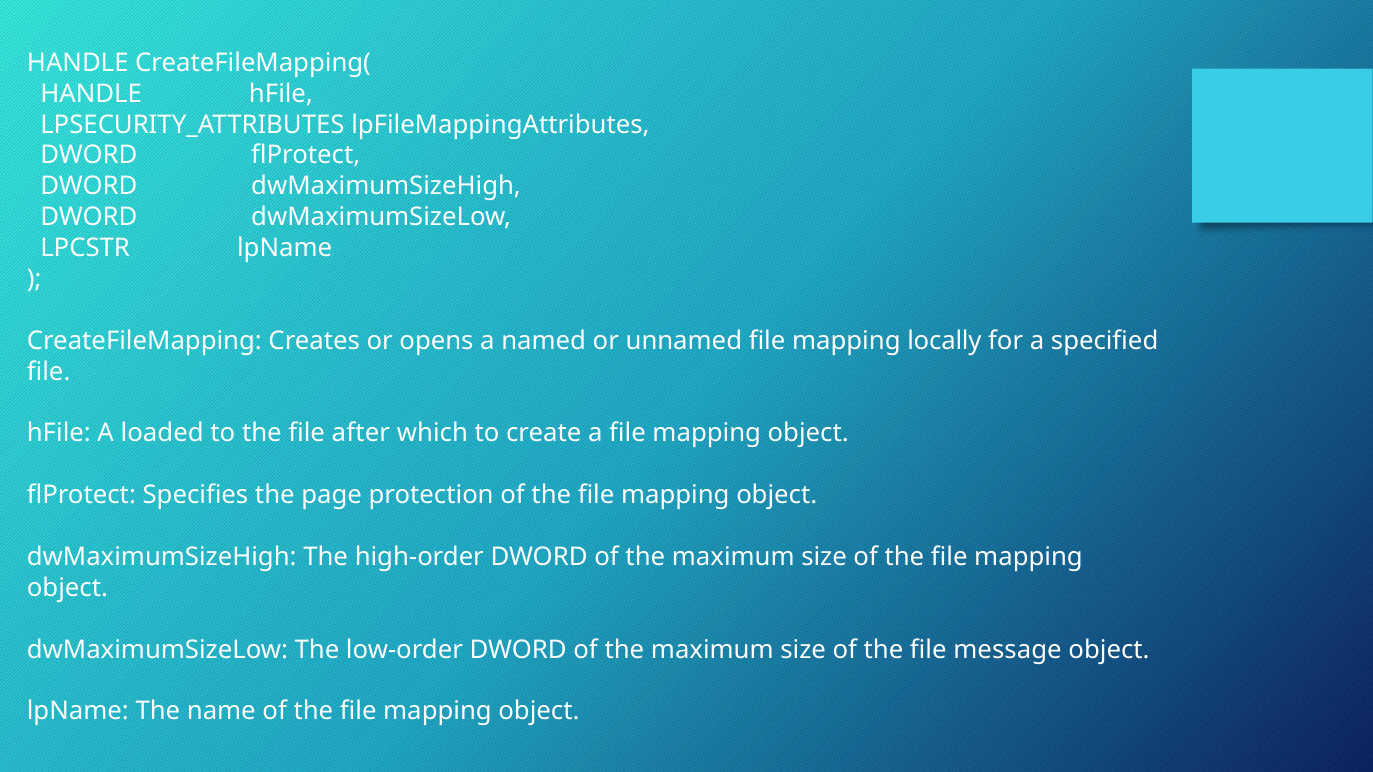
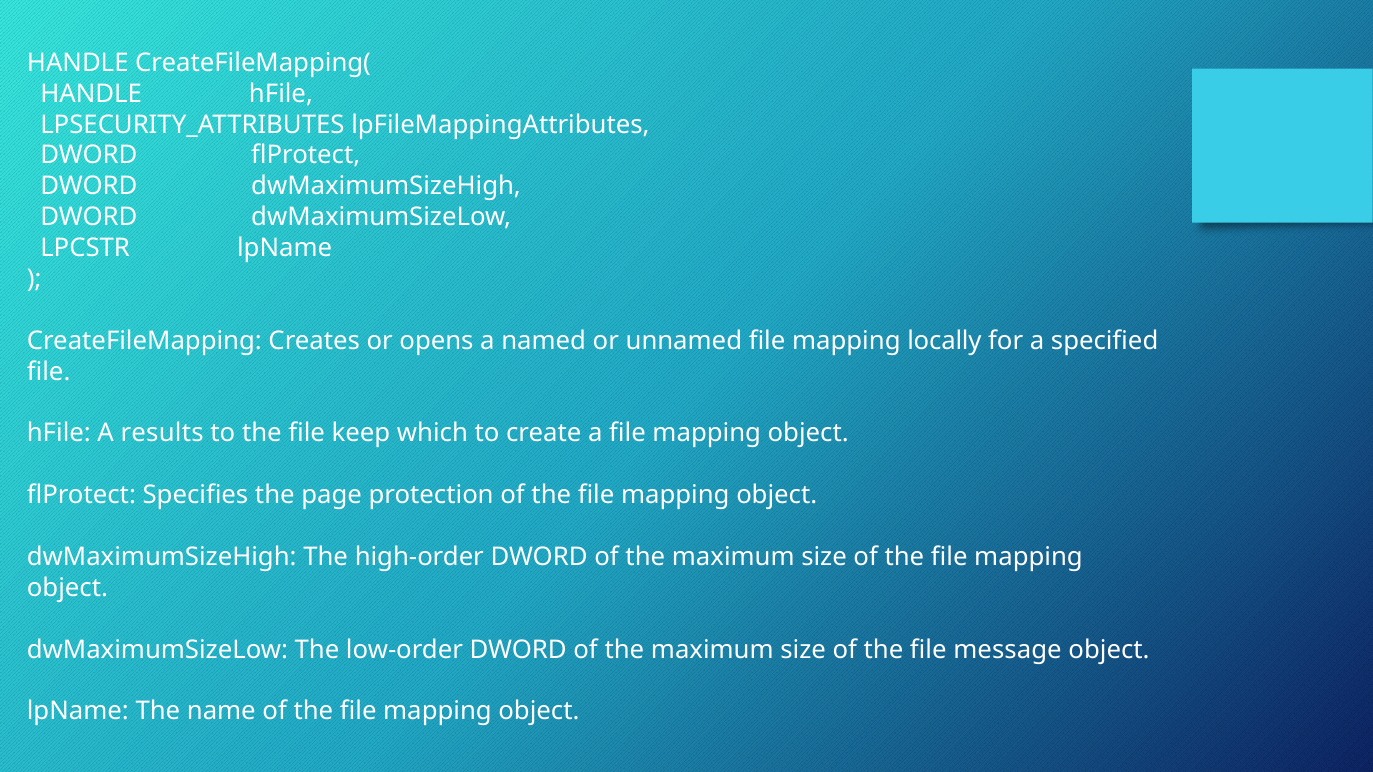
loaded: loaded -> results (162, 434)
after: after -> keep (361, 434)
